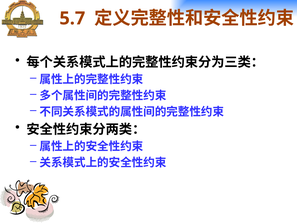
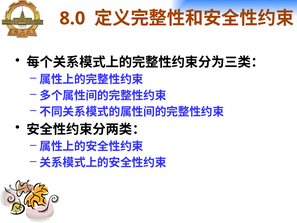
5.7: 5.7 -> 8.0 (72, 18)
